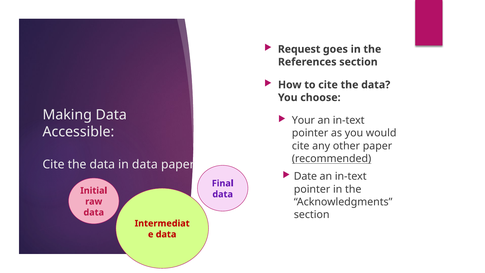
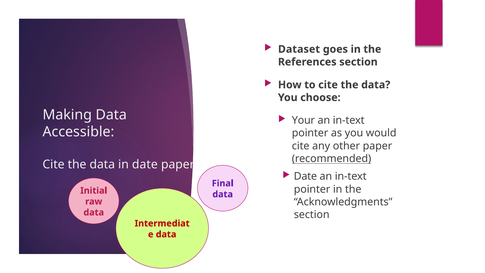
Request: Request -> Dataset (299, 49)
in data: data -> date (145, 164)
